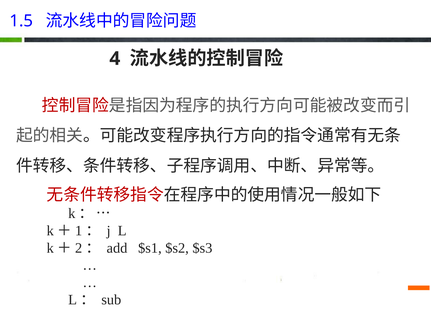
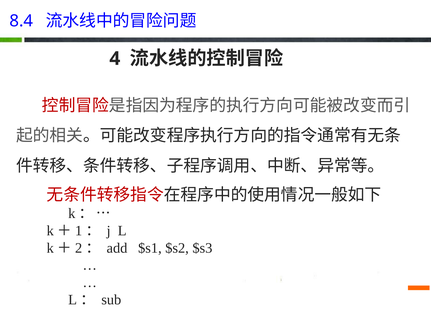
1.5: 1.5 -> 8.4 (21, 21)
